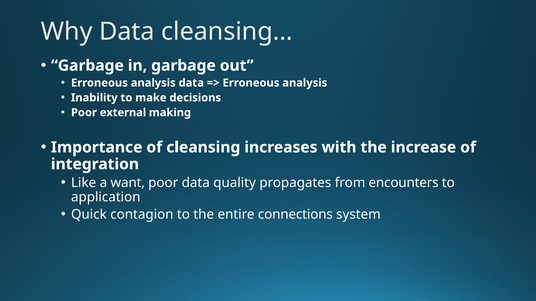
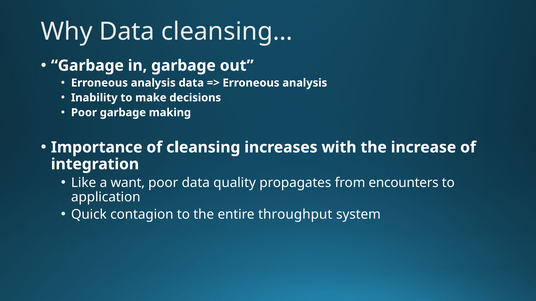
Poor external: external -> garbage (123, 113)
connections: connections -> throughput (295, 215)
